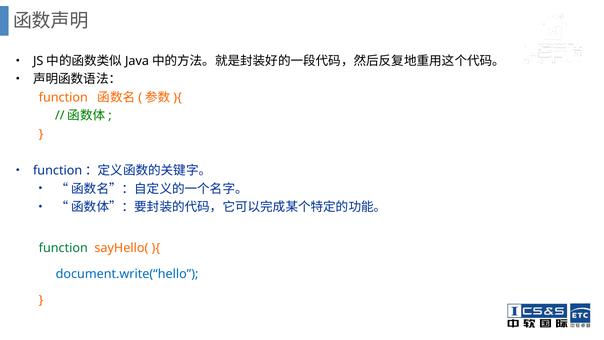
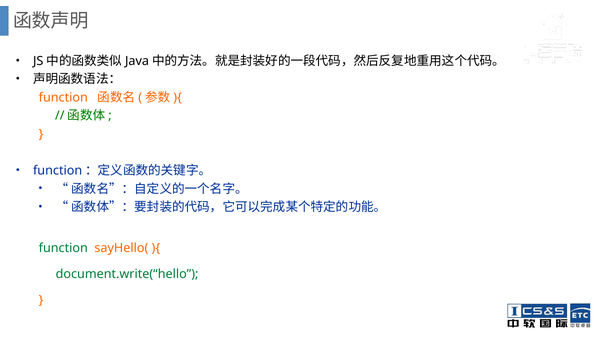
document.write(“hello colour: blue -> green (127, 274)
